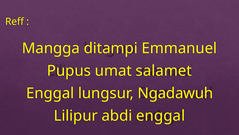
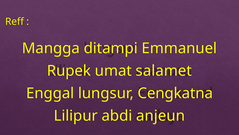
Pupus: Pupus -> Rupek (69, 70)
Ngadawuh: Ngadawuh -> Cengkatna (175, 93)
abdi enggal: enggal -> anjeun (161, 115)
